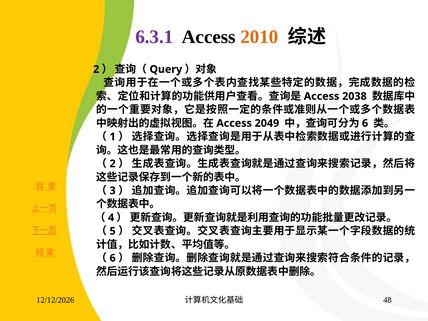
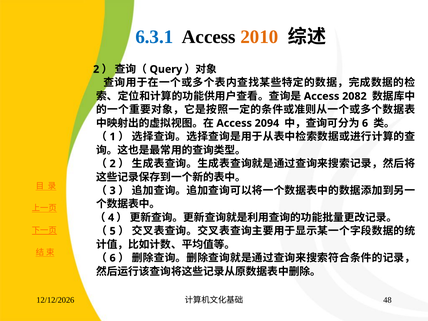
6.3.1 colour: purple -> blue (154, 37)
2038: 2038 -> 2082 (354, 96)
2049: 2049 -> 2094 (267, 123)
